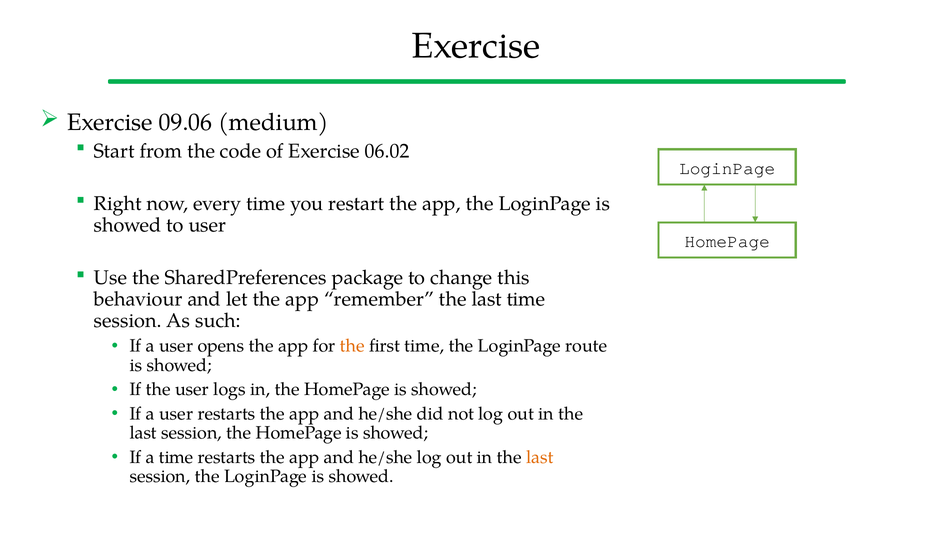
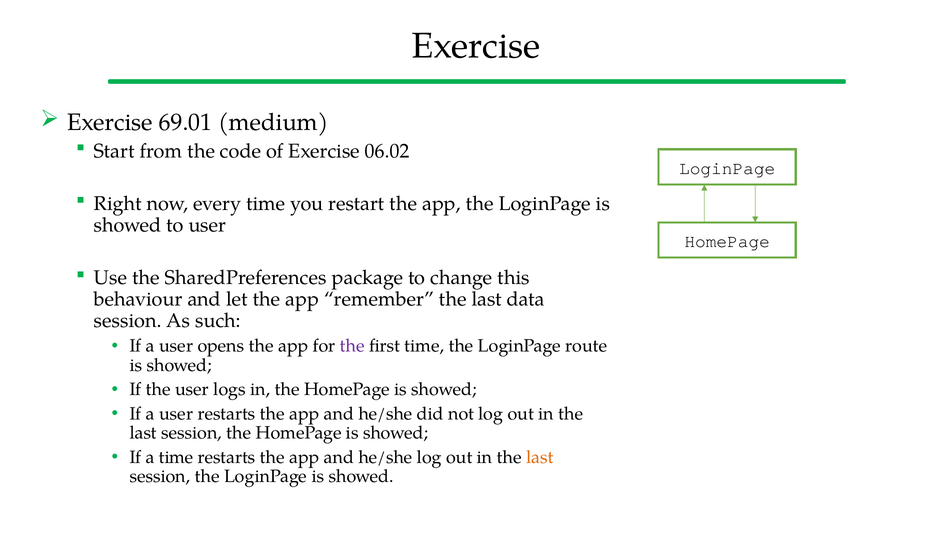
09.06: 09.06 -> 69.01 (186, 122)
last time: time -> data (526, 299)
the colour: orange -> purple (352, 346)
